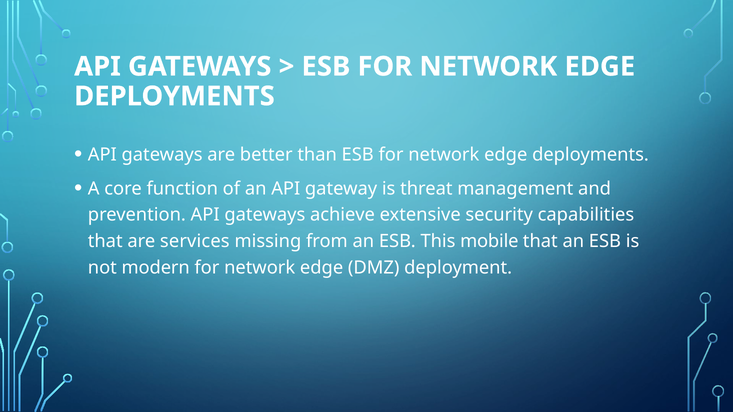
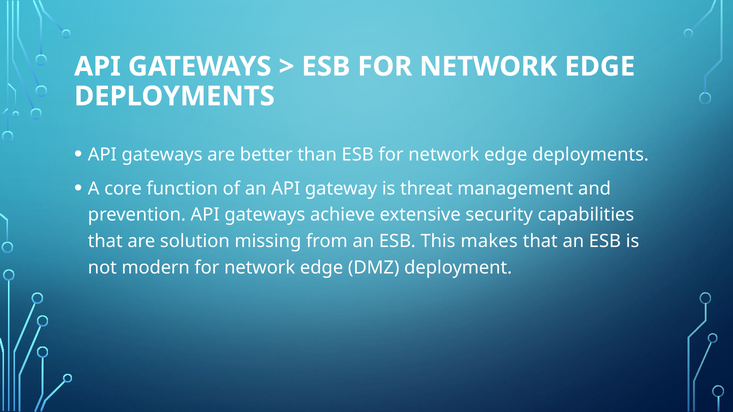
services: services -> solution (195, 241)
mobile: mobile -> makes (489, 241)
